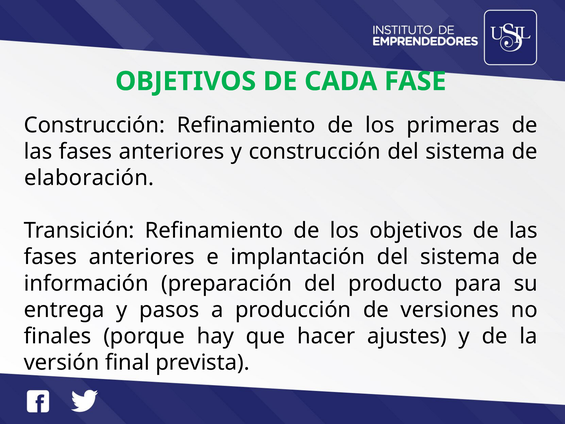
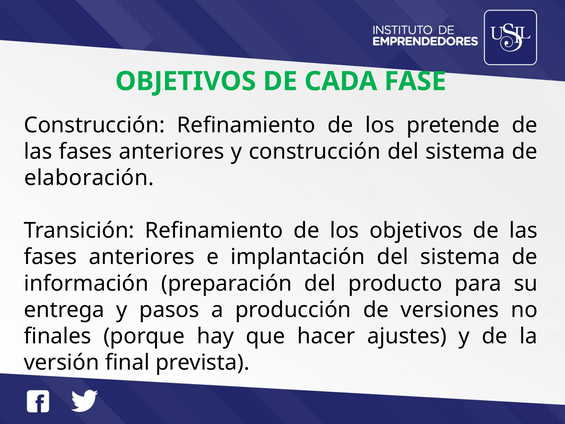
primeras: primeras -> pretende (453, 125)
